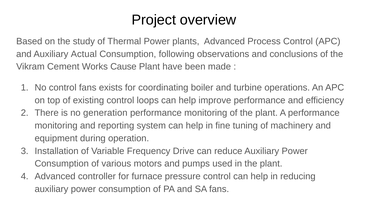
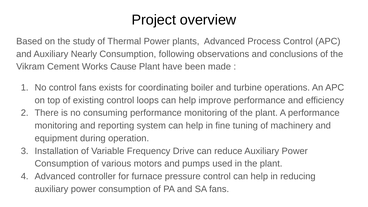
Actual: Actual -> Nearly (84, 54)
generation: generation -> consuming (105, 113)
